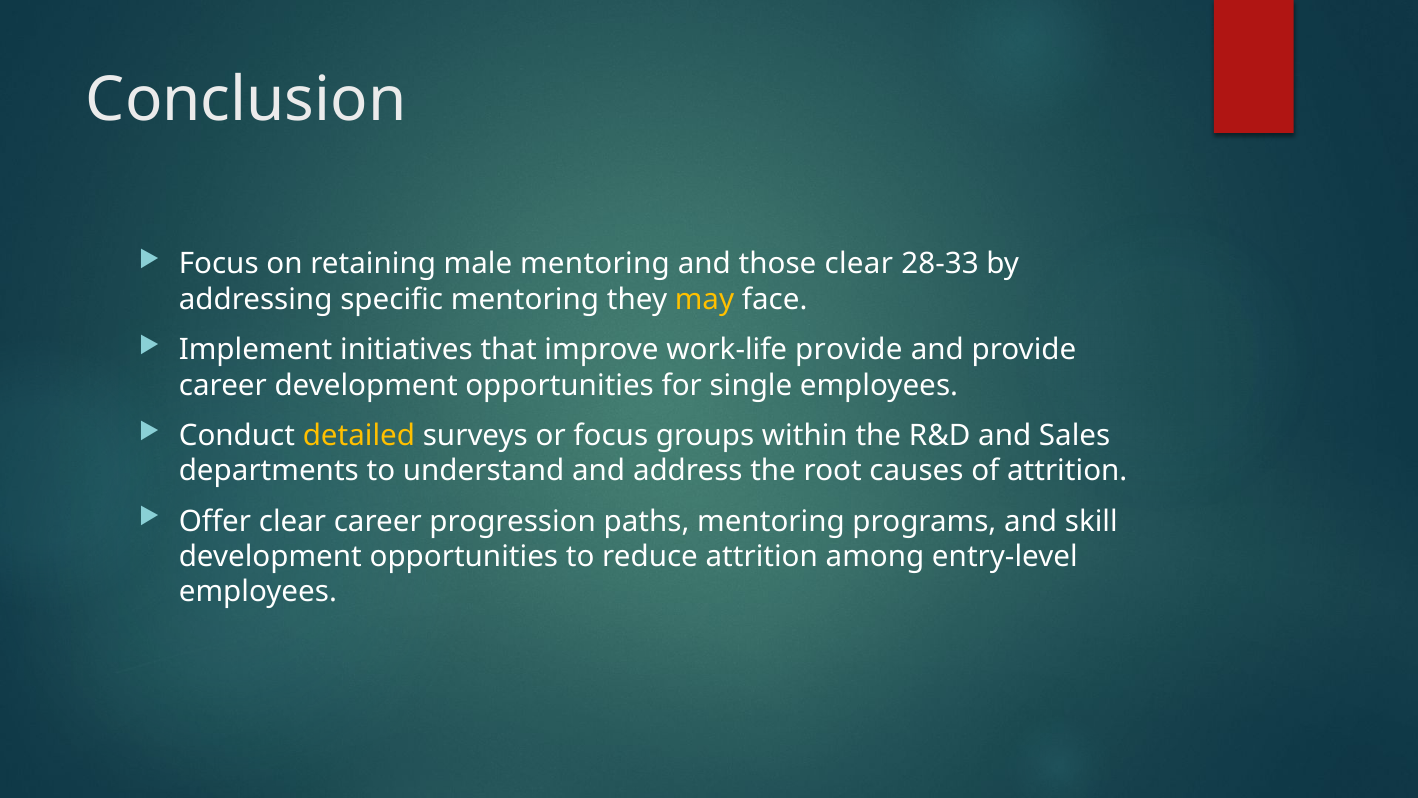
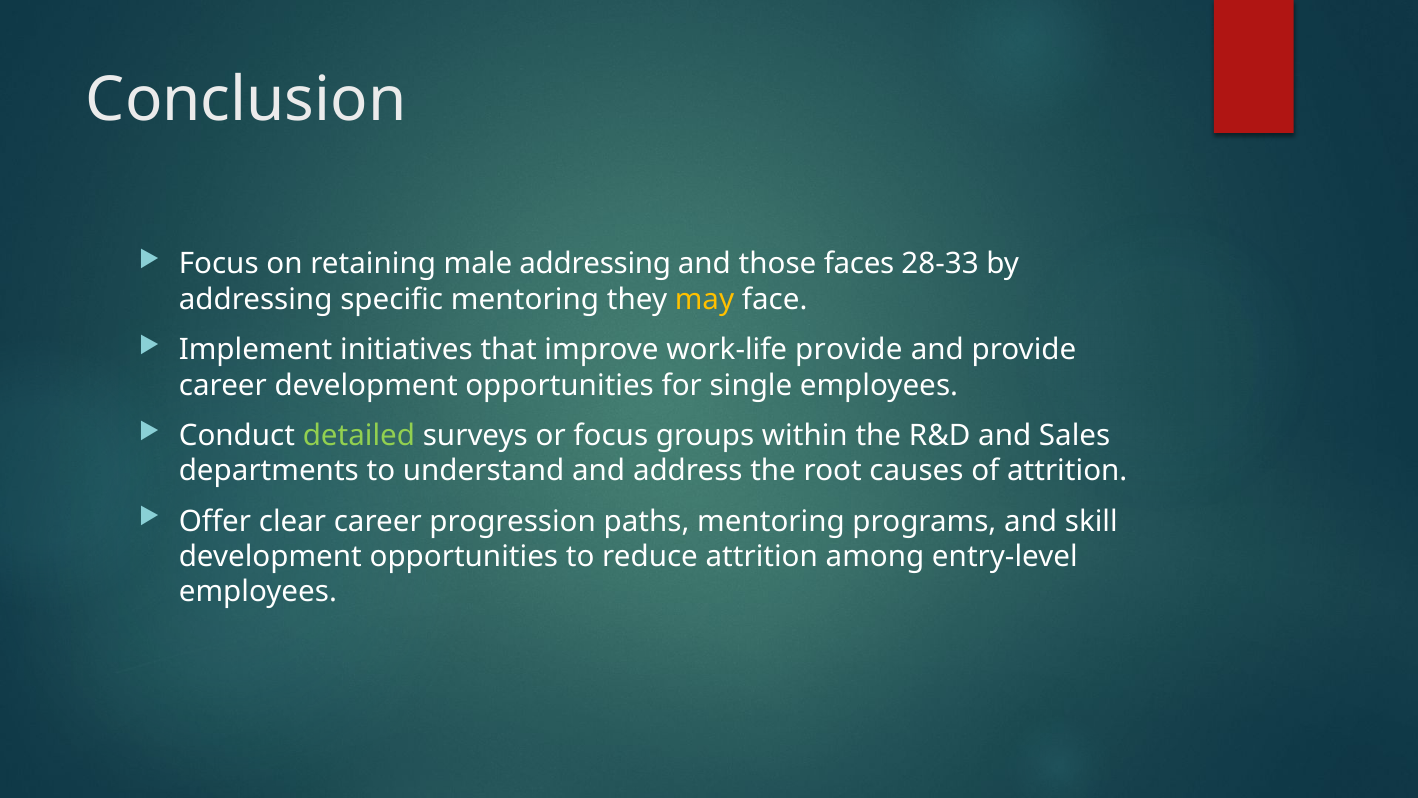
male mentoring: mentoring -> addressing (595, 264)
those clear: clear -> faces (859, 264)
detailed colour: yellow -> light green (359, 435)
